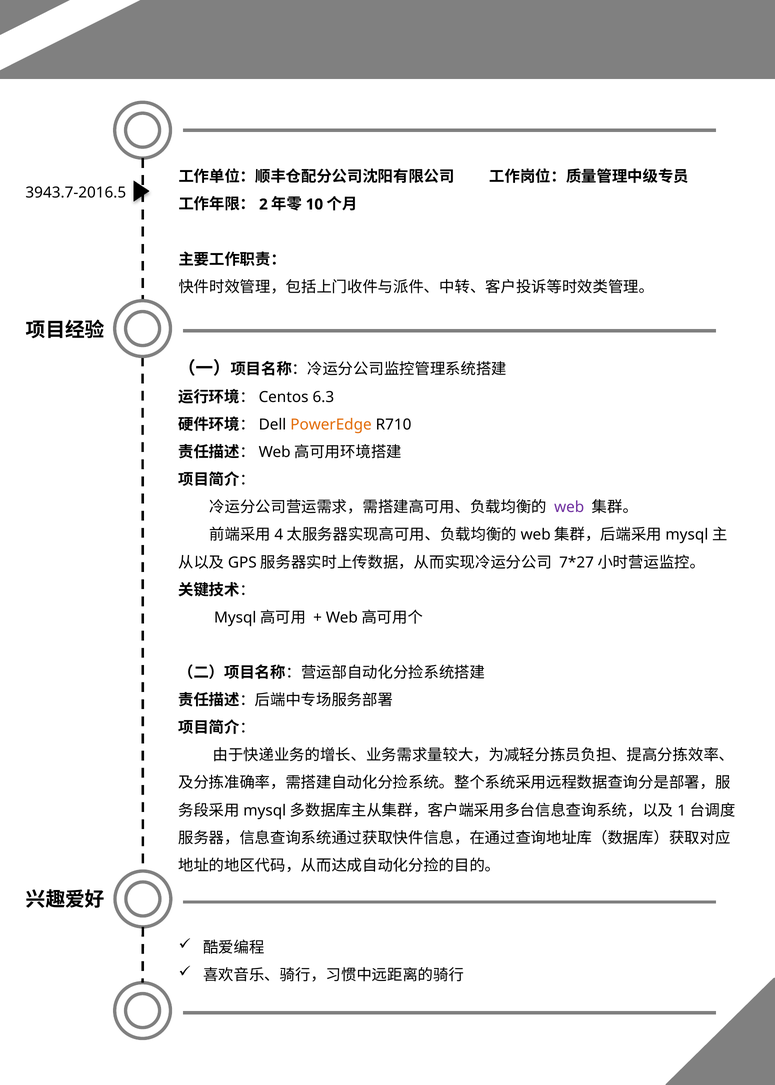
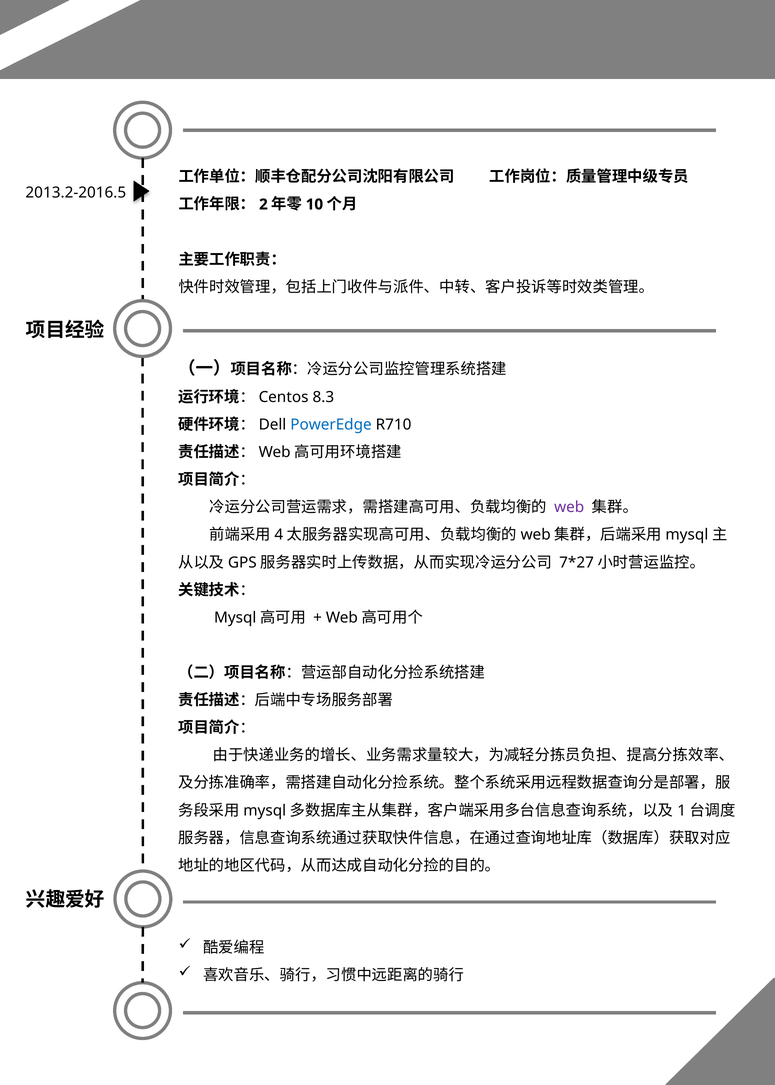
3943.7-2016.5: 3943.7-2016.5 -> 2013.2-2016.5 (76, 193)
6.3: 6.3 -> 8.3 (323, 397)
PowerEdge colour: orange -> blue (331, 425)
